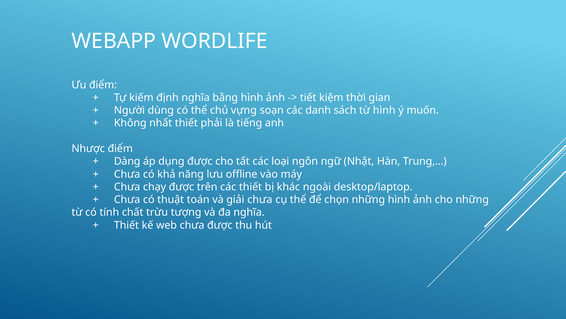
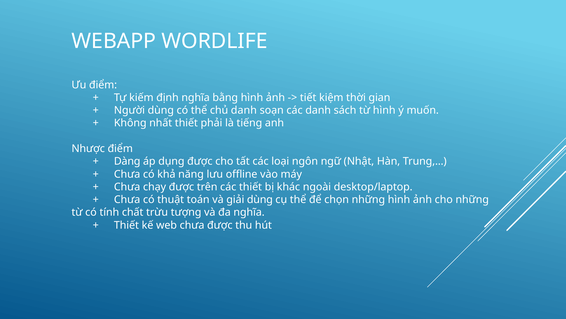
chủ vựng: vựng -> danh (244, 110)
giải chưa: chưa -> dùng (260, 199)
